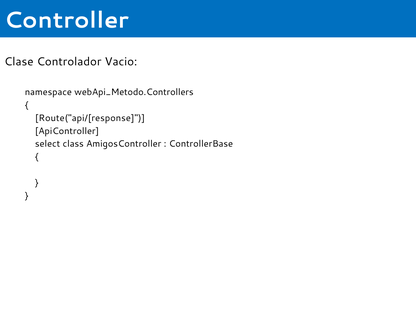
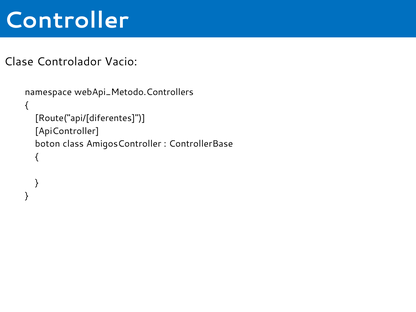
Route("api/[response: Route("api/[response -> Route("api/[diferentes (90, 118)
select: select -> boton (48, 144)
